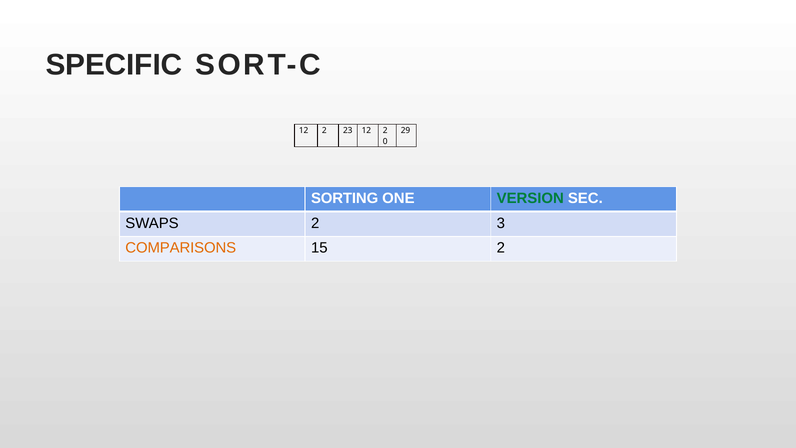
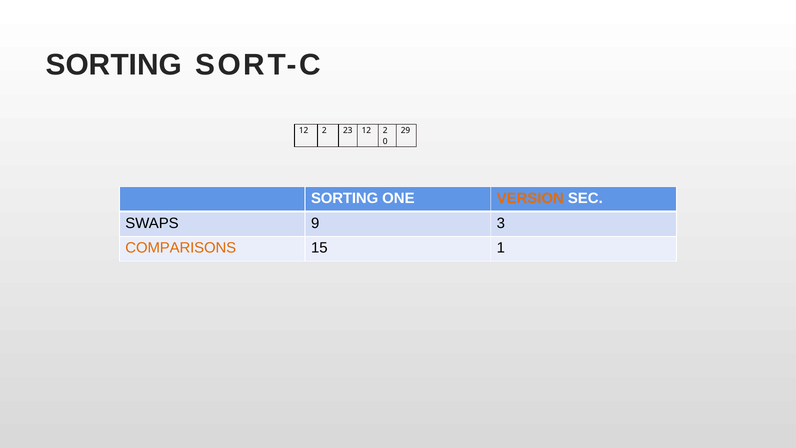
SPECIFIC: SPECIFIC -> SORTING (114, 65)
VERSION colour: green -> orange (530, 198)
SWAPS 2: 2 -> 9 (315, 223)
15 2: 2 -> 1 (501, 248)
